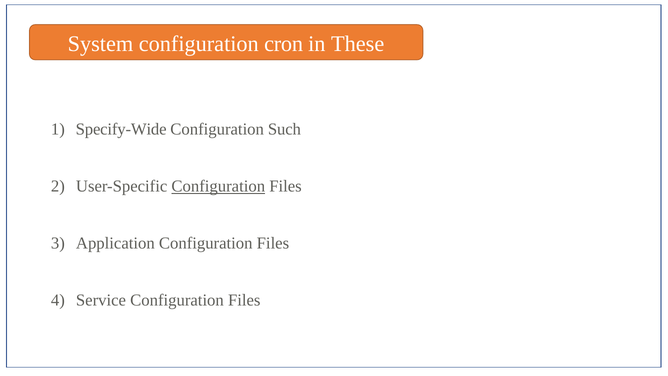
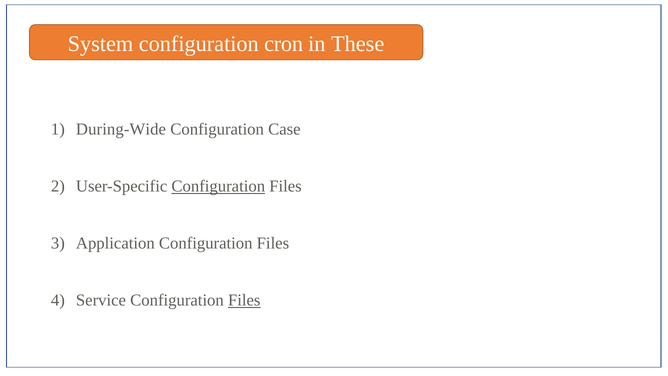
Specify-Wide: Specify-Wide -> During-Wide (121, 129)
Such: Such -> Case (284, 129)
Files underline: none -> present (244, 300)
